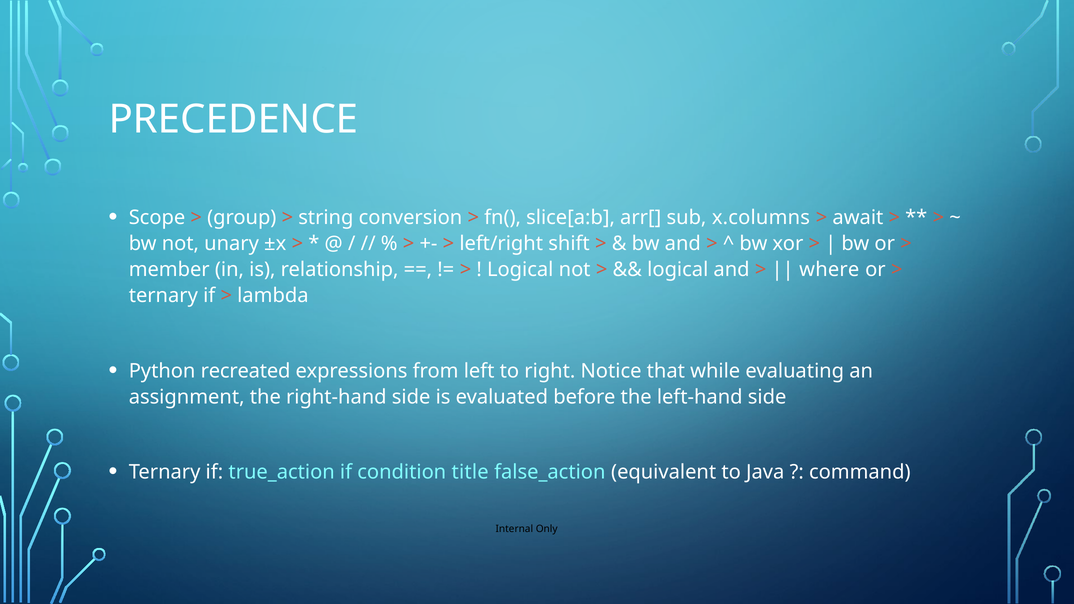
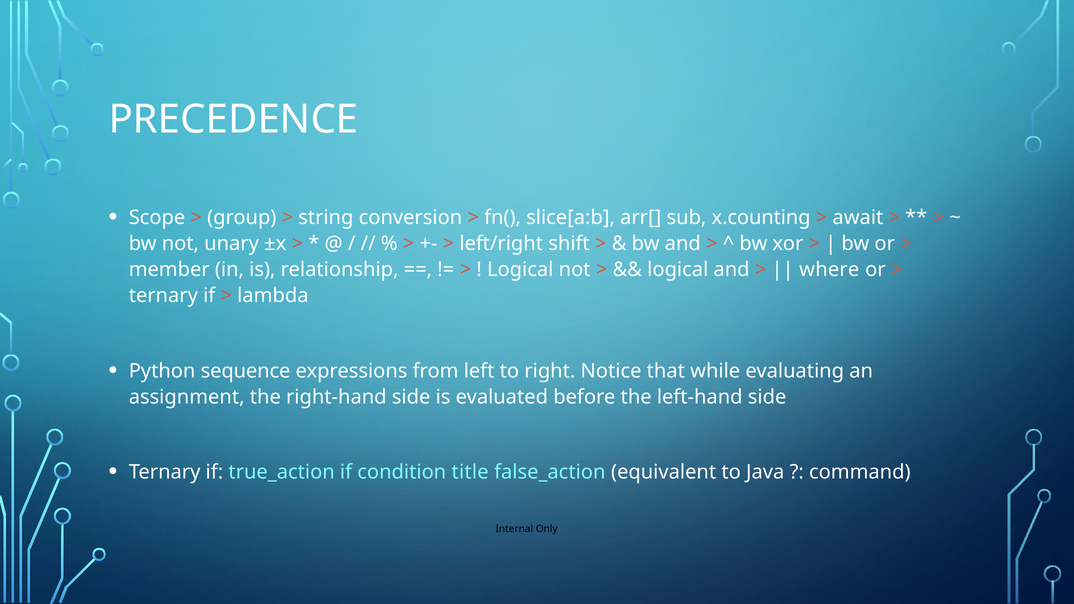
x.columns: x.columns -> x.counting (761, 218)
recreated: recreated -> sequence (246, 371)
